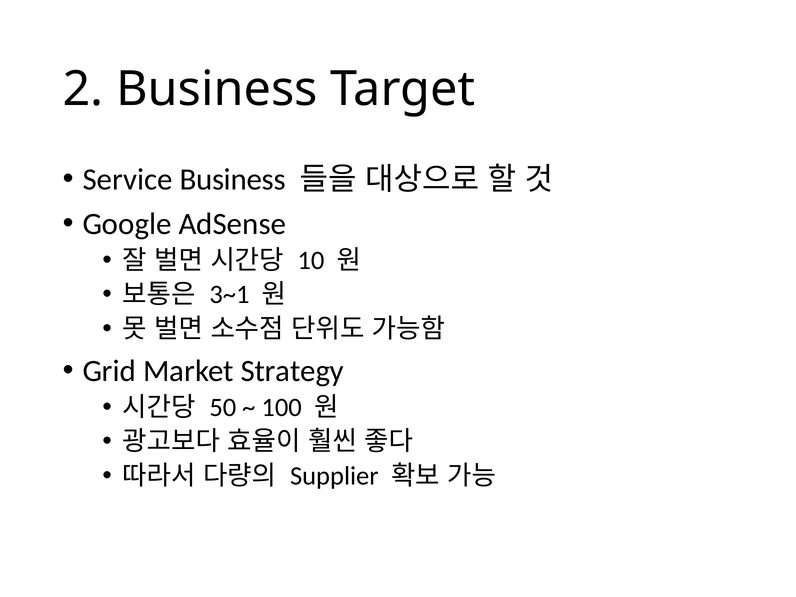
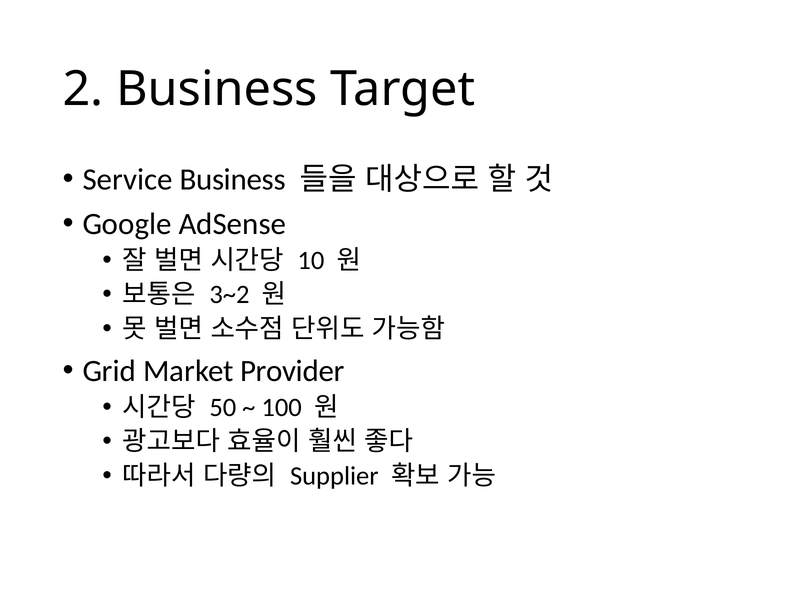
3~1: 3~1 -> 3~2 (229, 295)
Strategy: Strategy -> Provider (292, 371)
